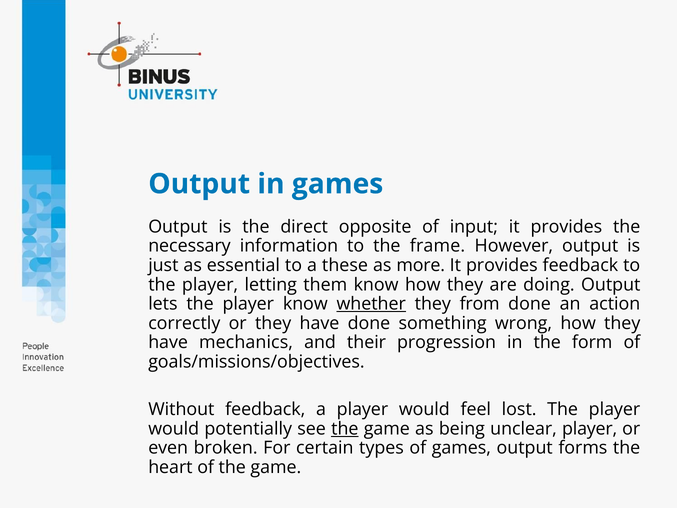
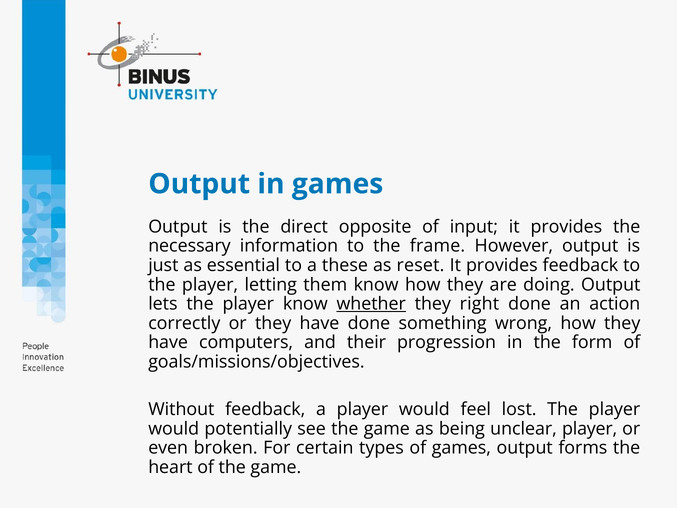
more: more -> reset (420, 265)
from: from -> right (479, 304)
mechanics: mechanics -> computers (246, 342)
the underline: present -> none (345, 428)
